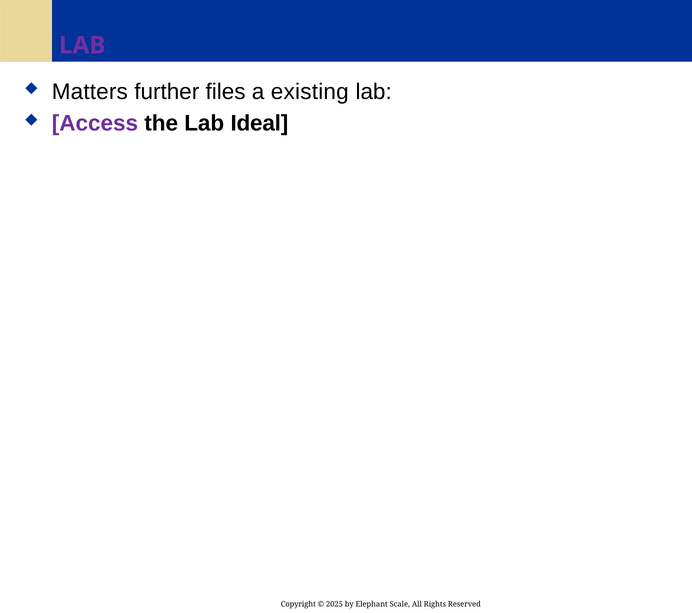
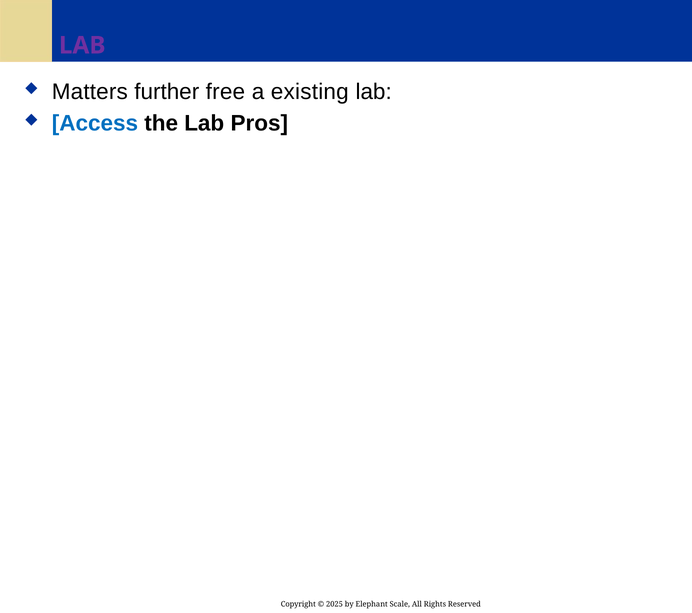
files: files -> free (225, 92)
Access colour: purple -> blue (95, 123)
Ideal: Ideal -> Pros (259, 123)
